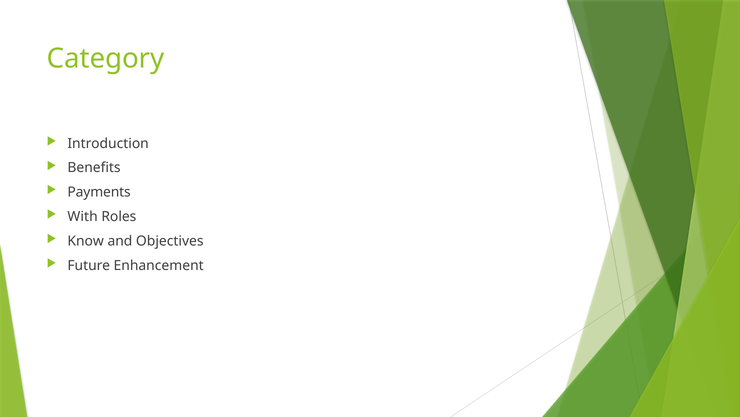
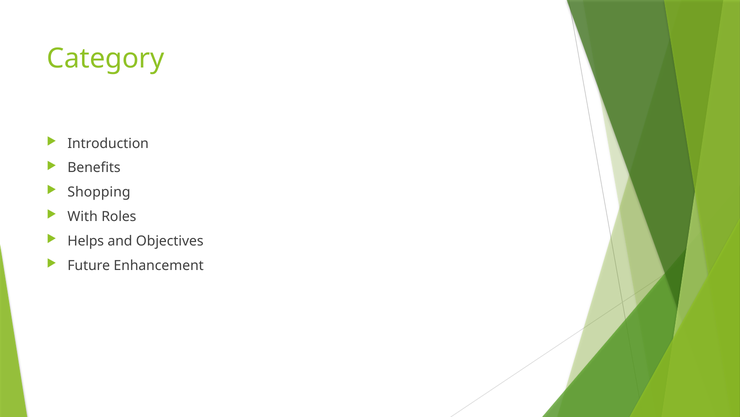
Payments: Payments -> Shopping (99, 192)
Know: Know -> Helps (86, 241)
